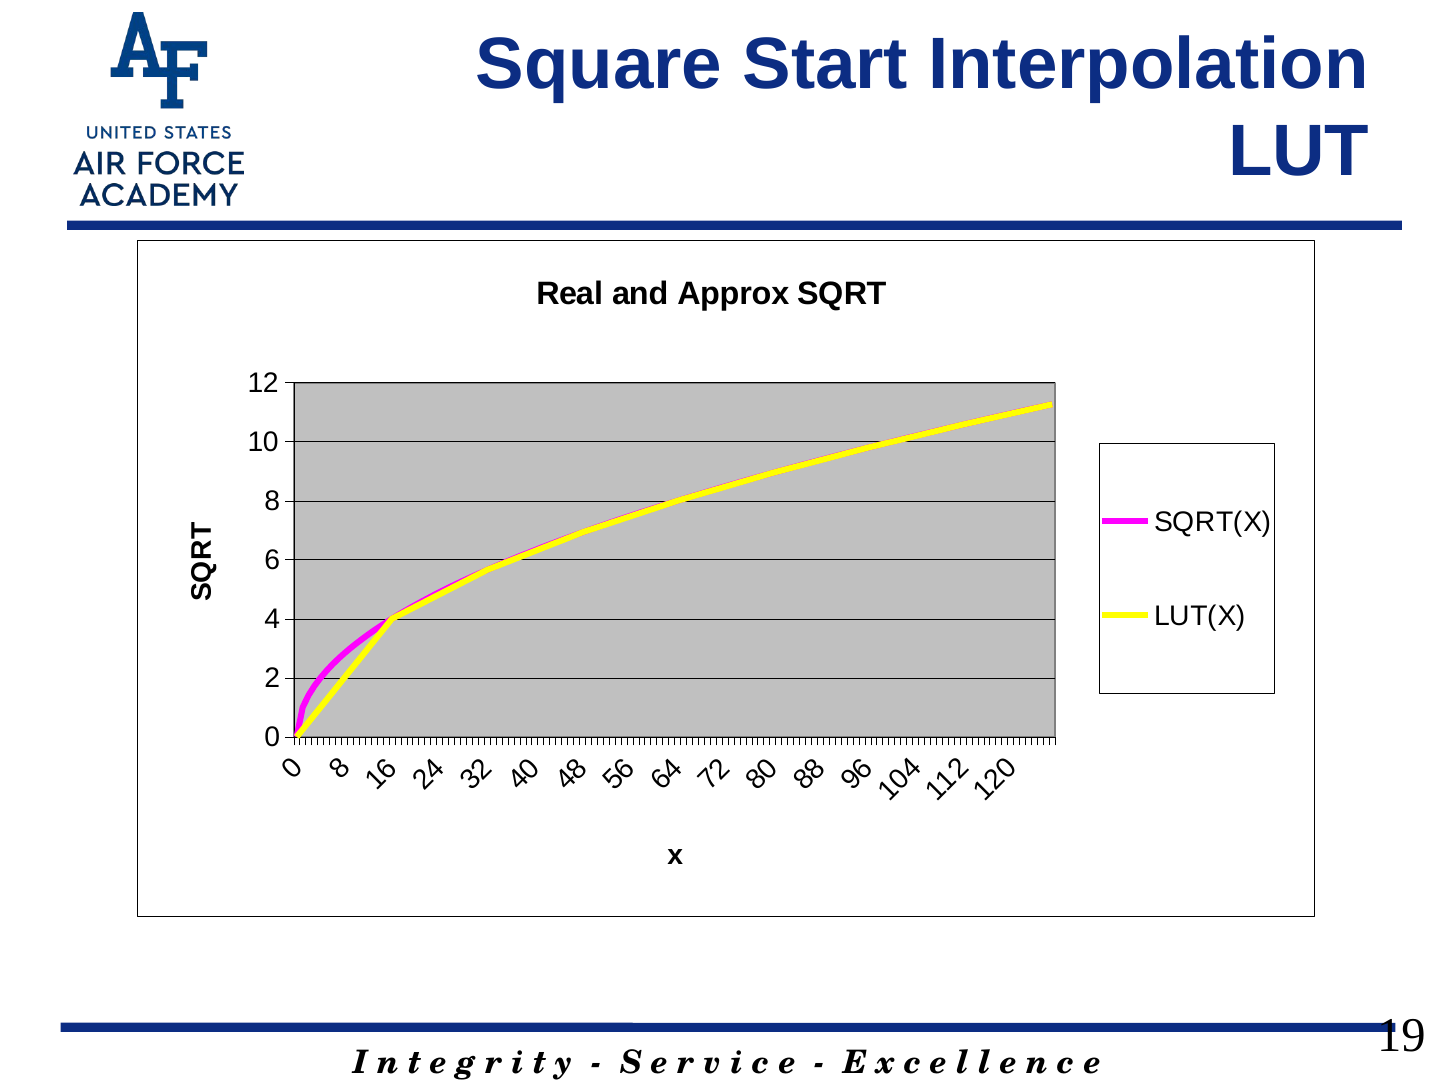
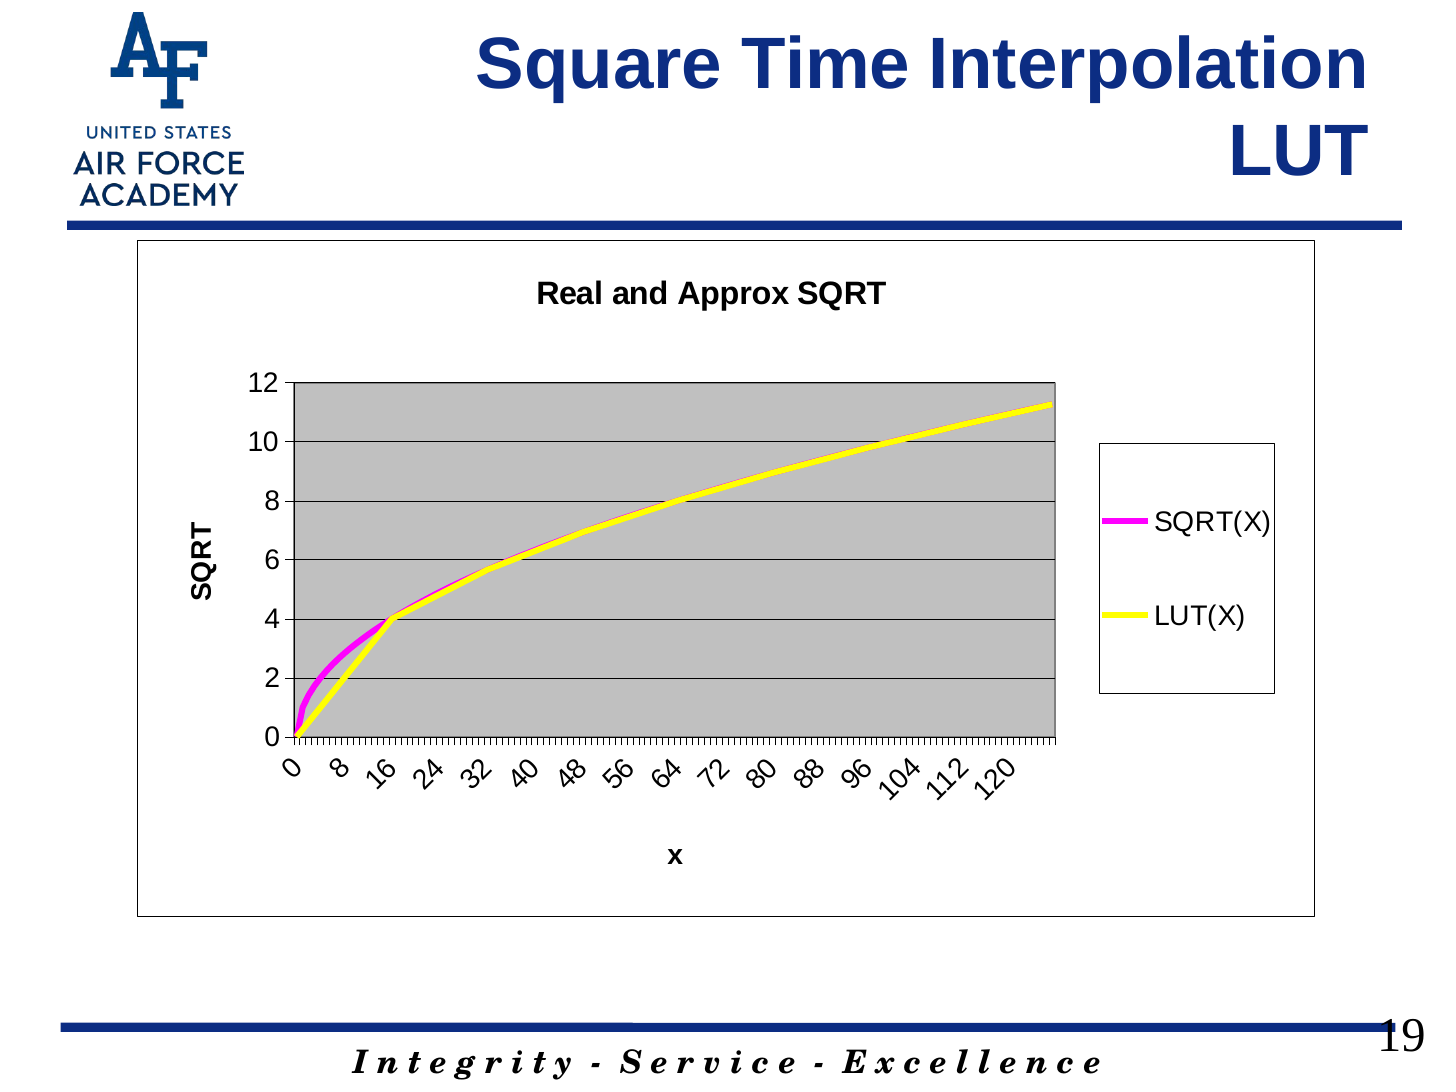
Start: Start -> Time (826, 65)
